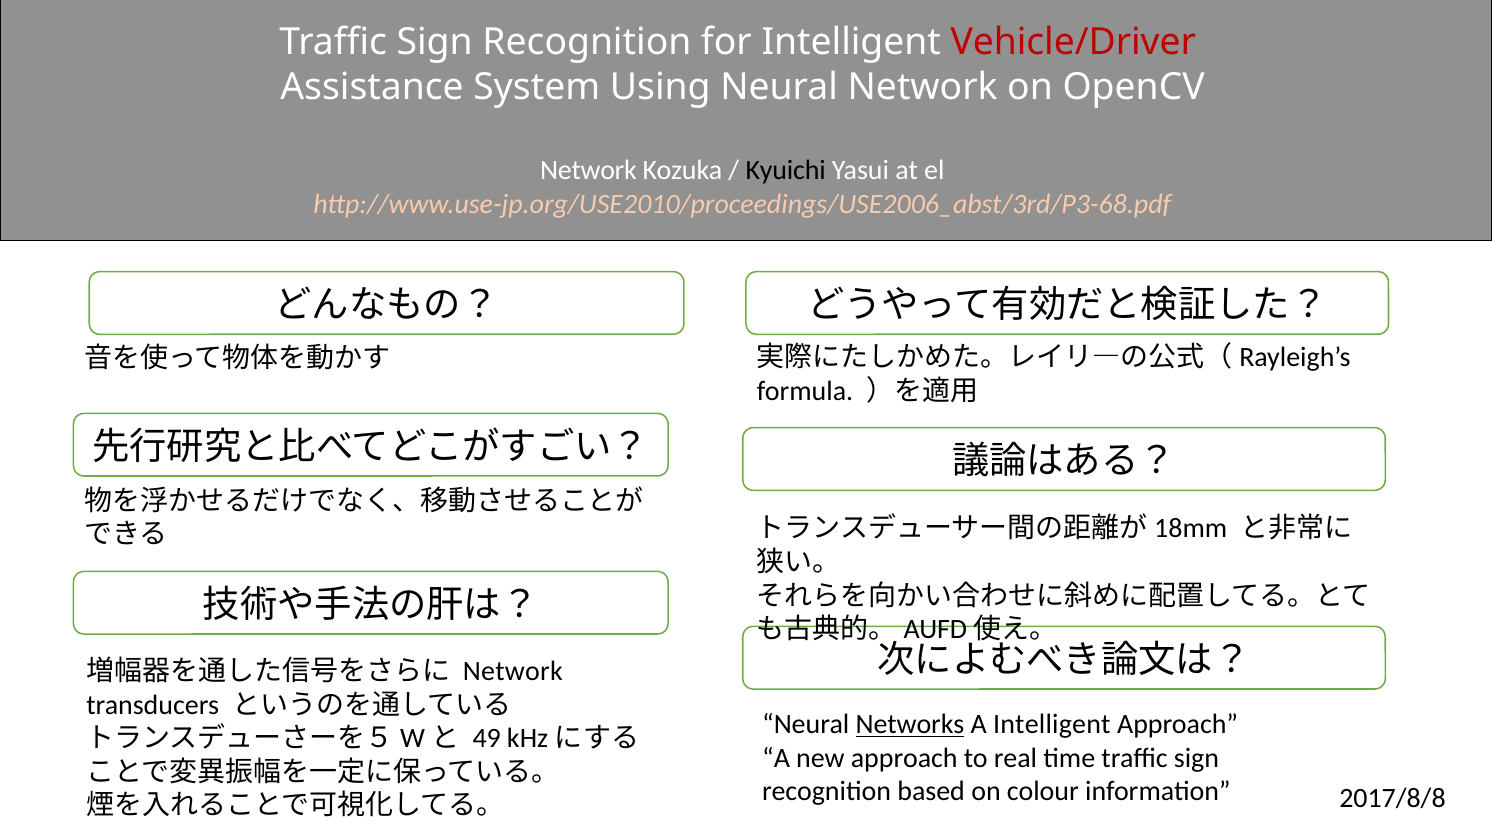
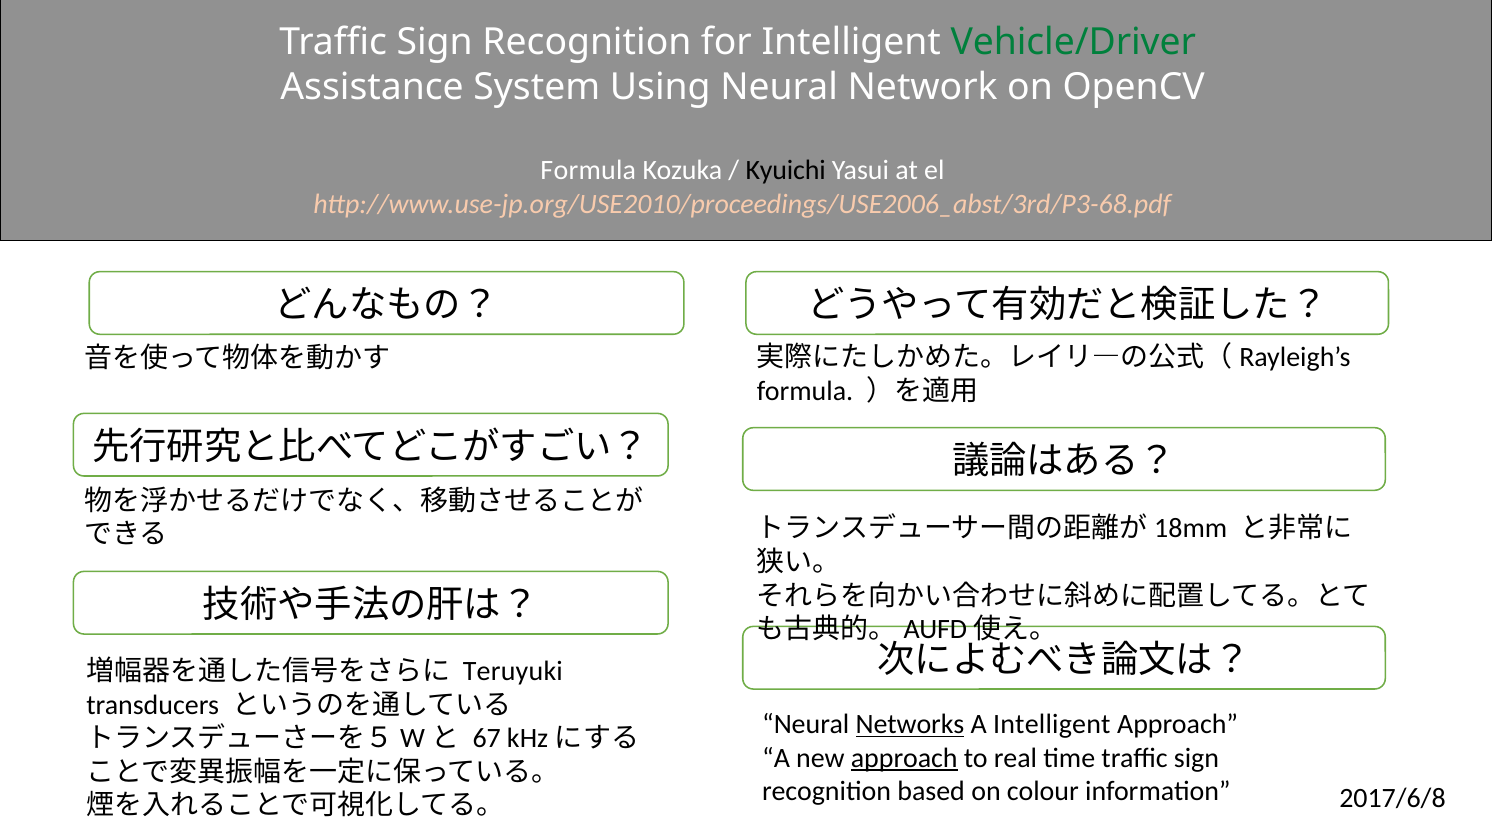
Vehicle/Driver colour: red -> green (1073, 43)
Network: Network -> Formula (588, 171)
Network: Network -> Teruyuki (513, 672)
49: 49 -> 67 (487, 739)
approach underline: none -> present (904, 758)
2017/8/8: 2017/8/8 -> 2017/6/8 (1392, 798)
